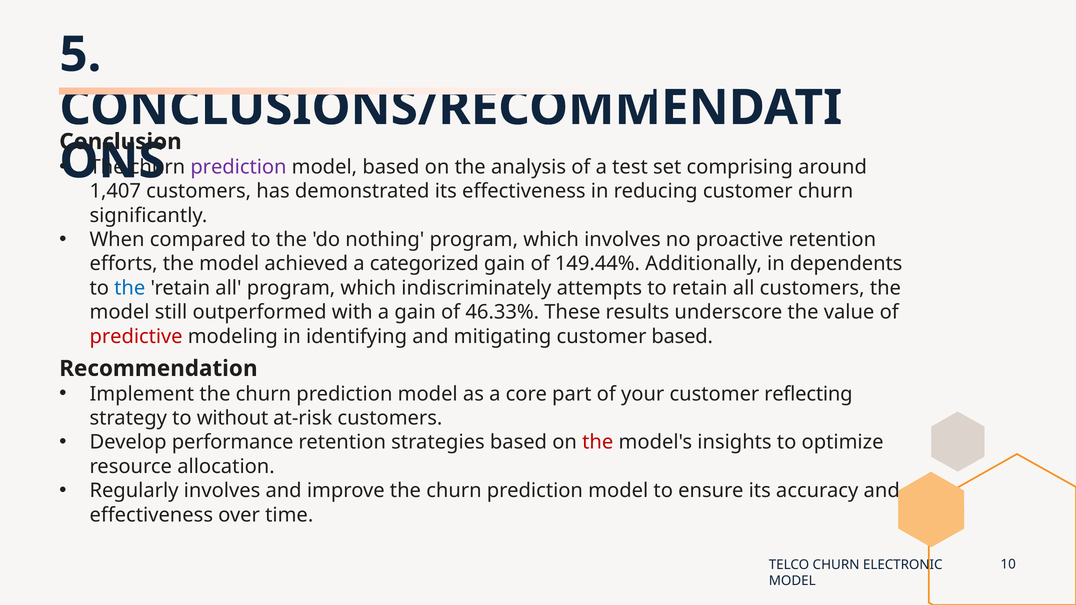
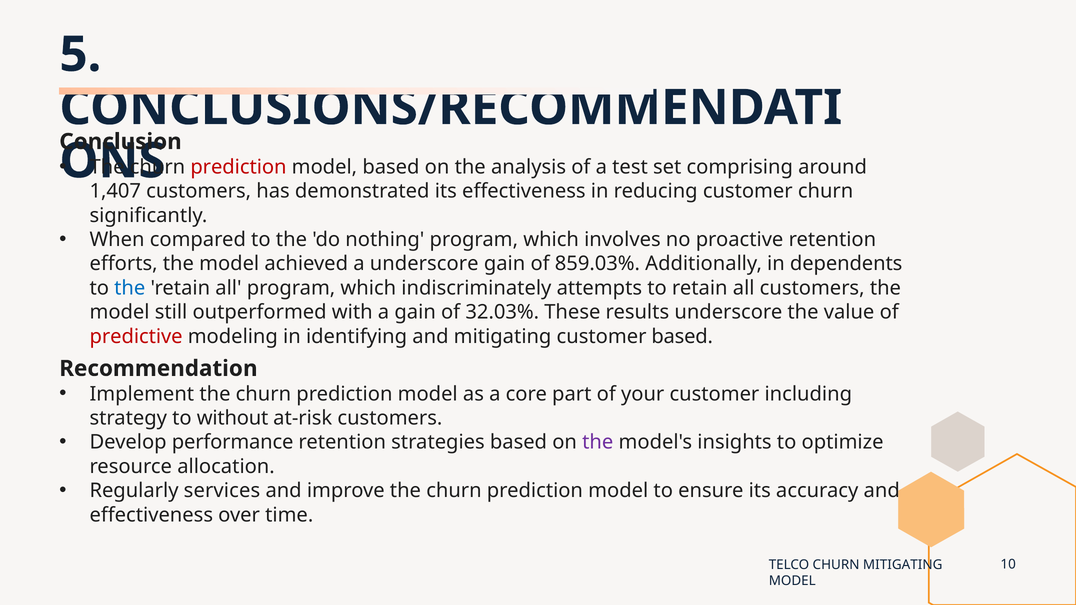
prediction colour: purple -> red (238, 167)
a categorized: categorized -> underscore (424, 264)
149.44%: 149.44% -> 859.03% (597, 264)
46.33%: 46.33% -> 32.03% (502, 312)
reflecting: reflecting -> including (808, 394)
the colour: red -> purple (598, 442)
Regularly involves: involves -> services (222, 491)
CHURN ELECTRONIC: ELECTRONIC -> MITIGATING (903, 565)
